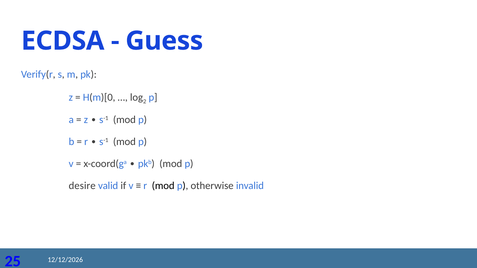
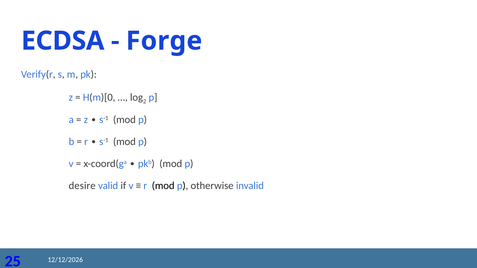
Guess: Guess -> Forge (164, 41)
